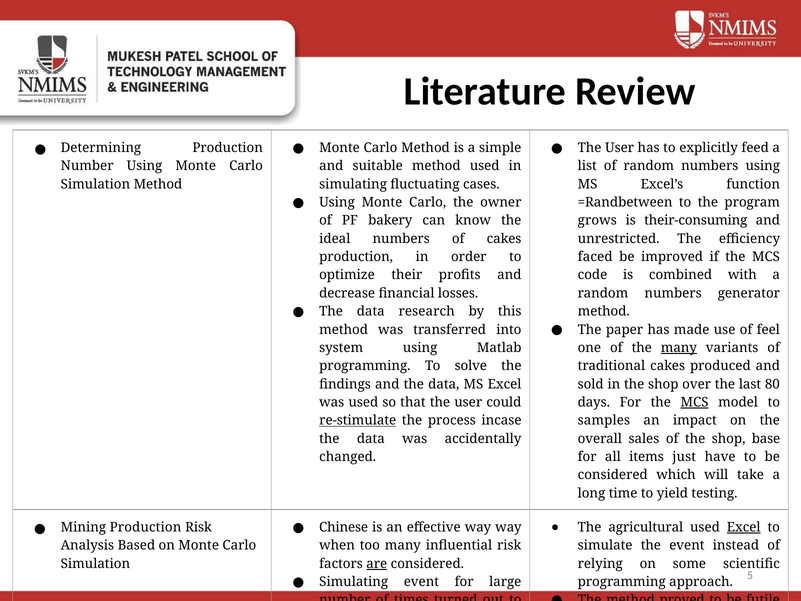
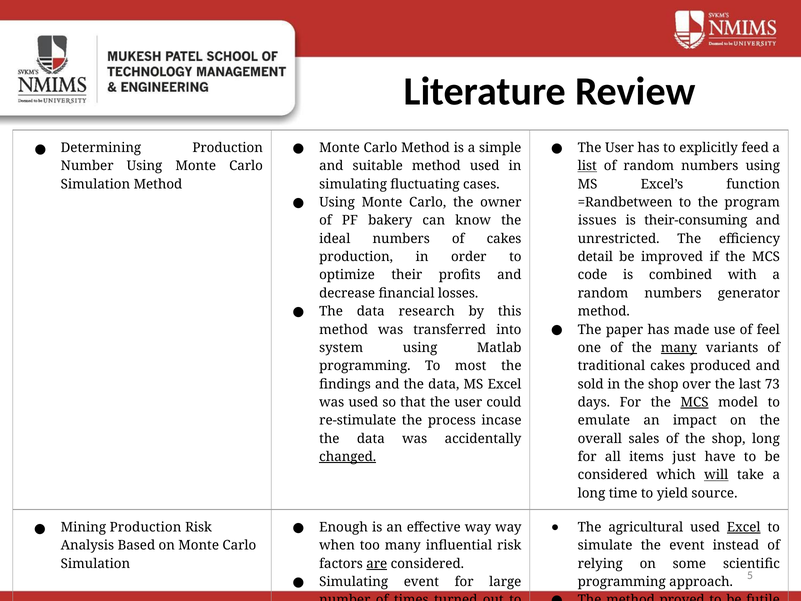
list underline: none -> present (587, 166)
grows: grows -> issues (597, 220)
faced: faced -> detail (595, 257)
solve: solve -> most (471, 366)
80: 80 -> 73 (772, 384)
re-stimulate underline: present -> none (358, 420)
samples: samples -> emulate (604, 420)
shop base: base -> long (766, 438)
changed underline: none -> present (348, 457)
will underline: none -> present (716, 475)
testing: testing -> source (714, 493)
Chinese: Chinese -> Enough (344, 527)
